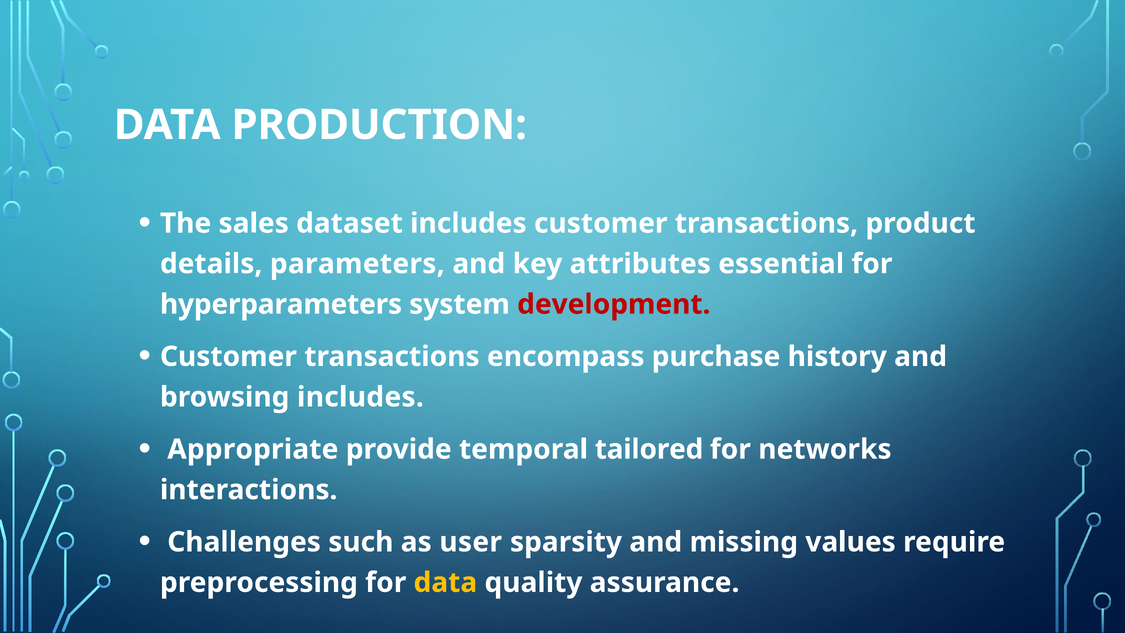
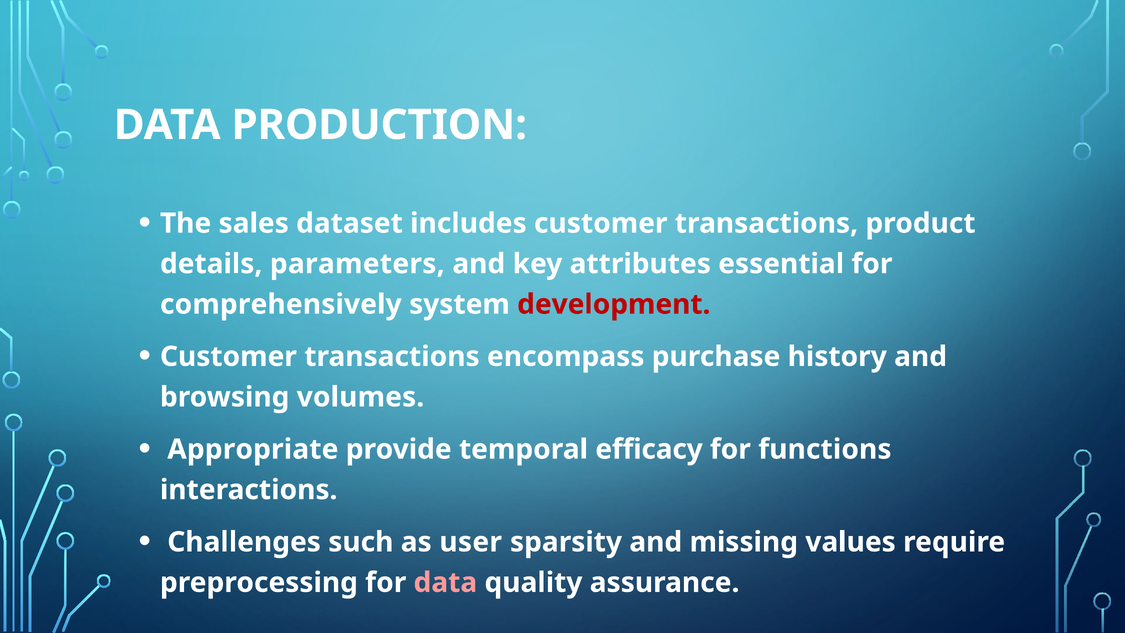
hyperparameters: hyperparameters -> comprehensively (281, 304)
browsing includes: includes -> volumes (360, 397)
tailored: tailored -> efficacy (649, 449)
networks: networks -> functions (825, 449)
data colour: yellow -> pink (445, 582)
